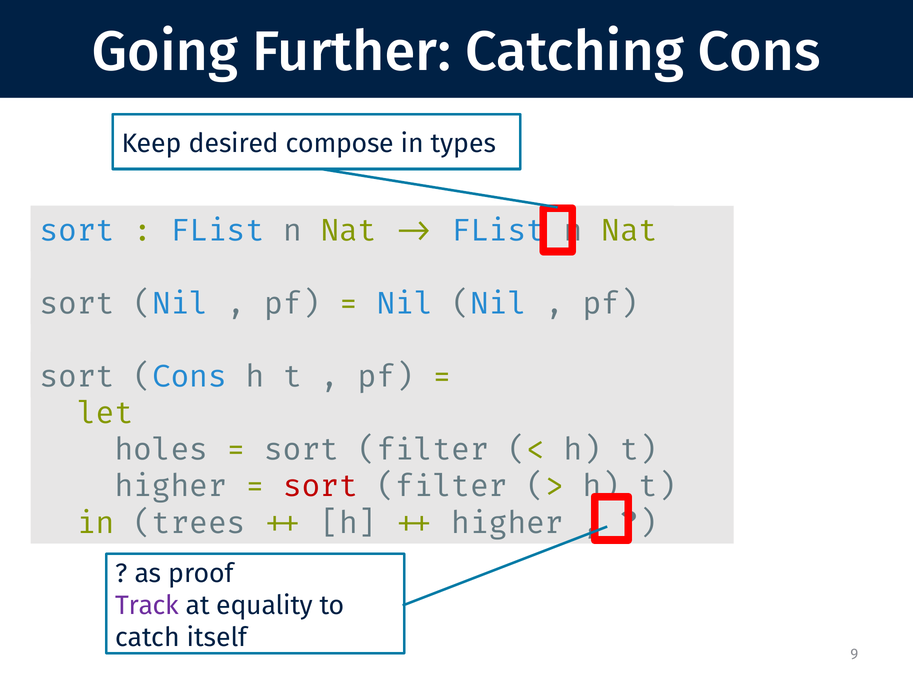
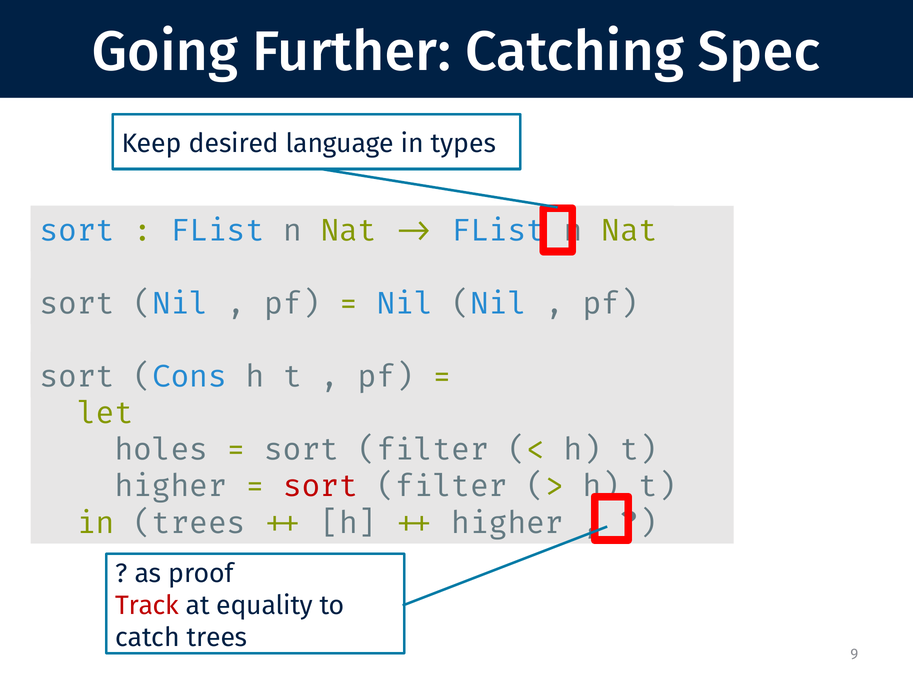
Catching Cons: Cons -> Spec (759, 52)
compose: compose -> language (340, 143)
Track colour: purple -> red (147, 605)
catch itself: itself -> trees (217, 637)
